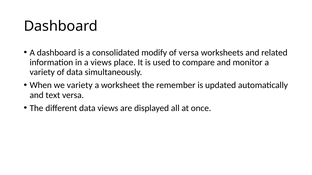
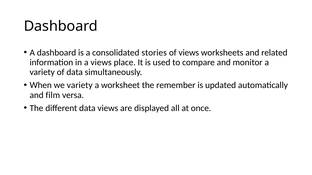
modify: modify -> stories (154, 53)
of versa: versa -> views (189, 53)
text: text -> film (53, 95)
